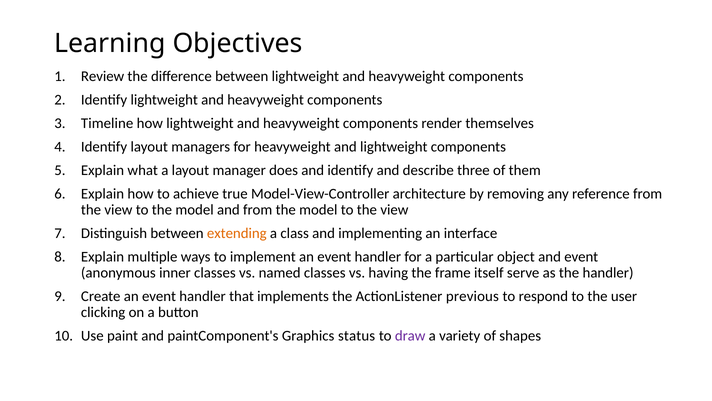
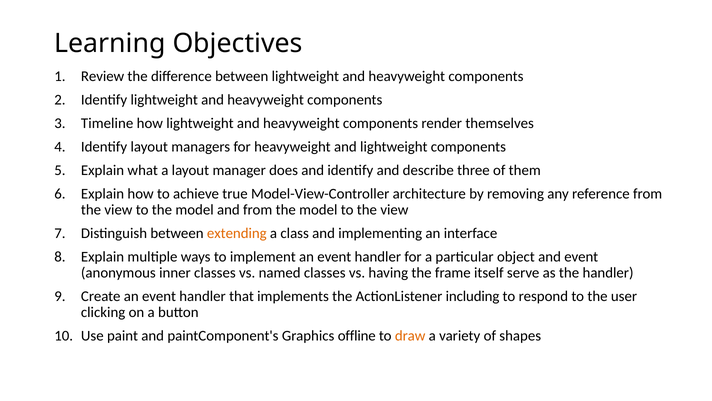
previous: previous -> including (473, 296)
status: status -> offline (357, 335)
draw colour: purple -> orange (410, 335)
